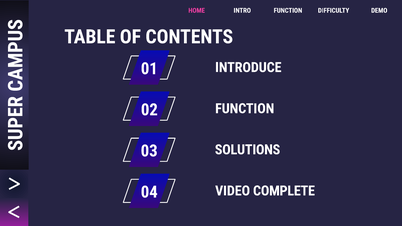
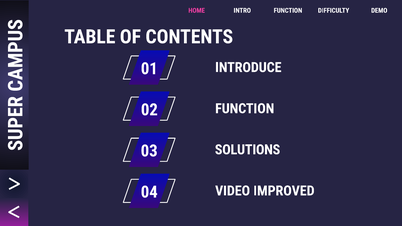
COMPLETE: COMPLETE -> IMPROVED (284, 191)
